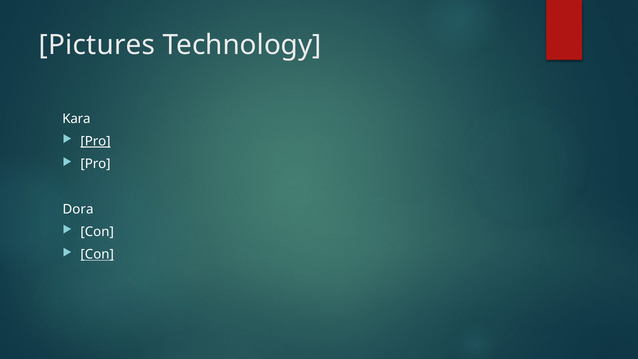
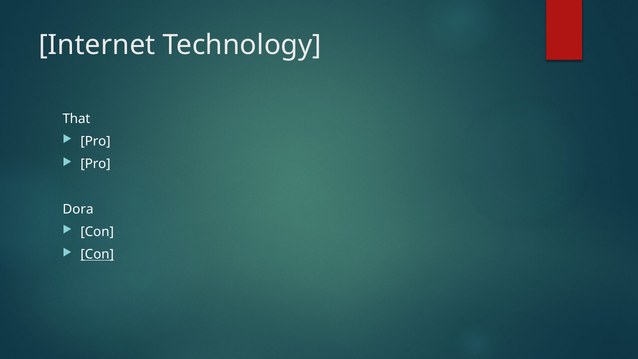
Pictures: Pictures -> Internet (97, 45)
Kara: Kara -> That (76, 119)
Pro underline: present -> none (96, 141)
